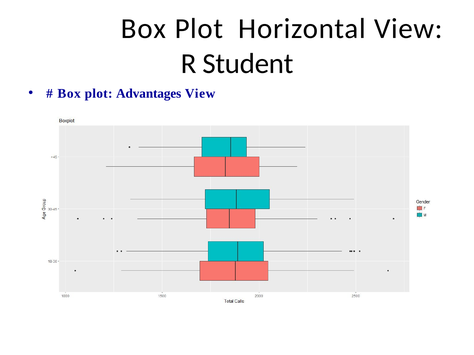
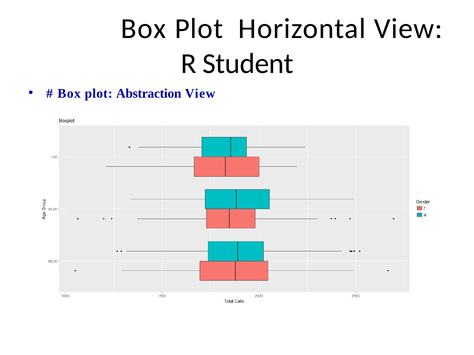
Advantages: Advantages -> Abstraction (149, 93)
